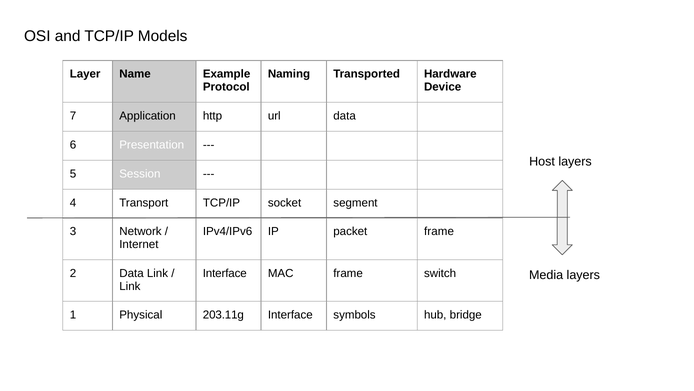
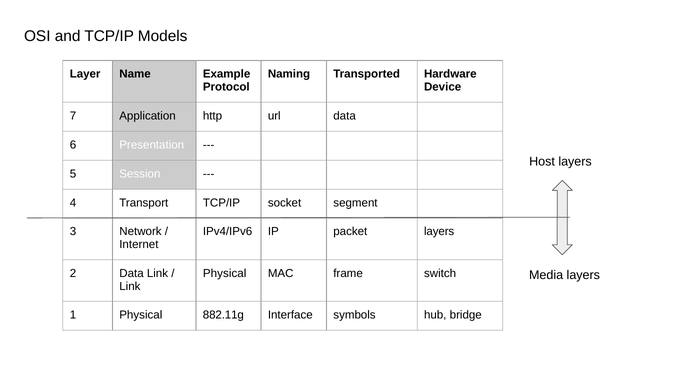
packet frame: frame -> layers (439, 231)
Interface: Interface -> Physical (225, 273)
203.11g: 203.11g -> 882.11g (223, 315)
